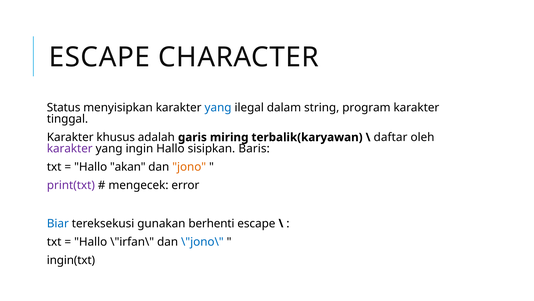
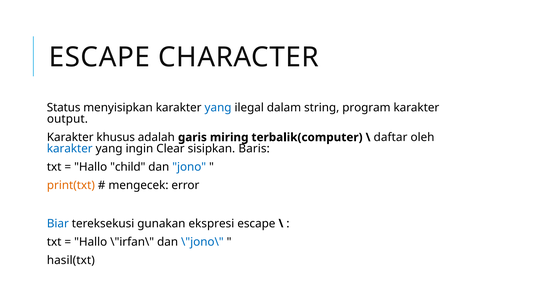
tinggal: tinggal -> output (67, 119)
terbalik(karyawan: terbalik(karyawan -> terbalik(computer (307, 137)
karakter colour: purple -> blue (70, 148)
ingin Hallo: Hallo -> Clear (170, 148)
akan: akan -> child (128, 167)
jono colour: orange -> blue (189, 167)
print(txt colour: purple -> orange (71, 185)
berhenti: berhenti -> ekspresi (211, 223)
ingin(txt: ingin(txt -> hasil(txt (71, 260)
